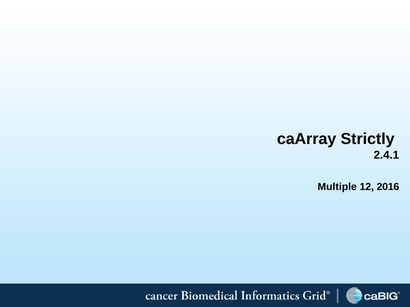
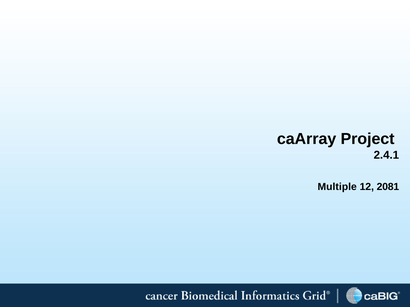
Strictly: Strictly -> Project (368, 139)
2016: 2016 -> 2081 (388, 187)
